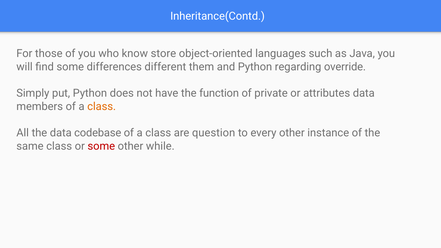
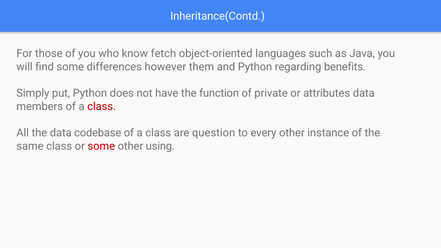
store: store -> fetch (163, 54)
different: different -> however (165, 67)
override: override -> benefits (345, 67)
class colour: orange -> red (102, 106)
while: while -> using (160, 146)
